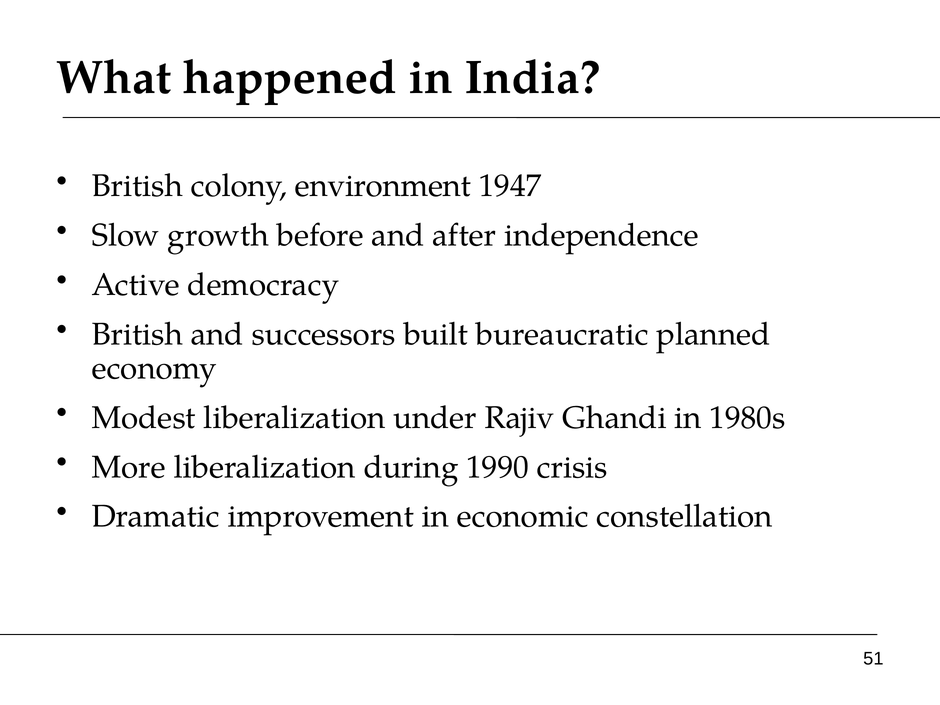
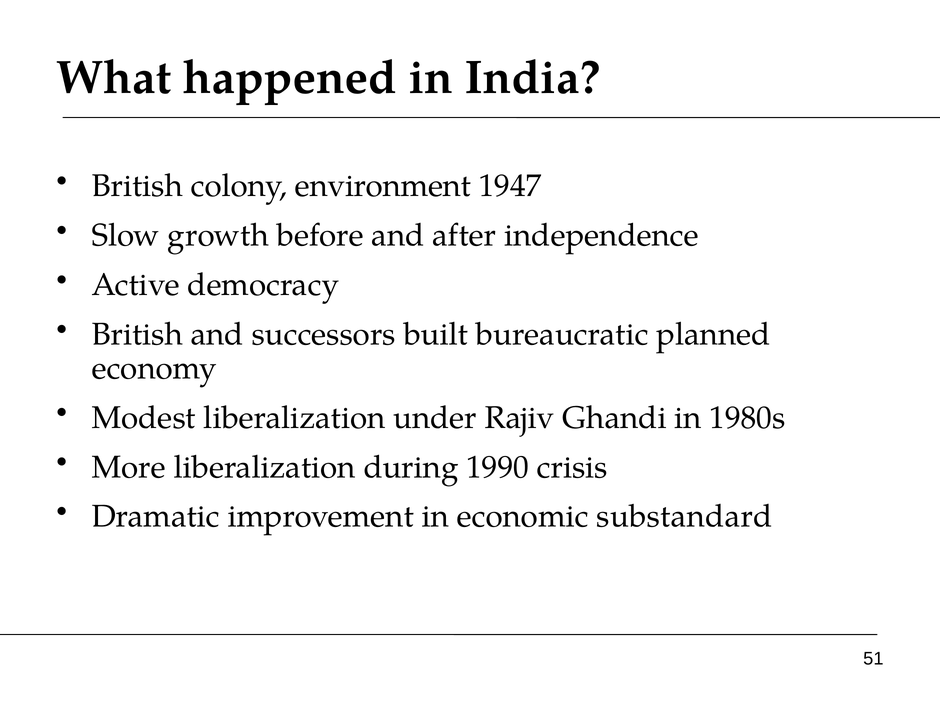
constellation: constellation -> substandard (684, 517)
